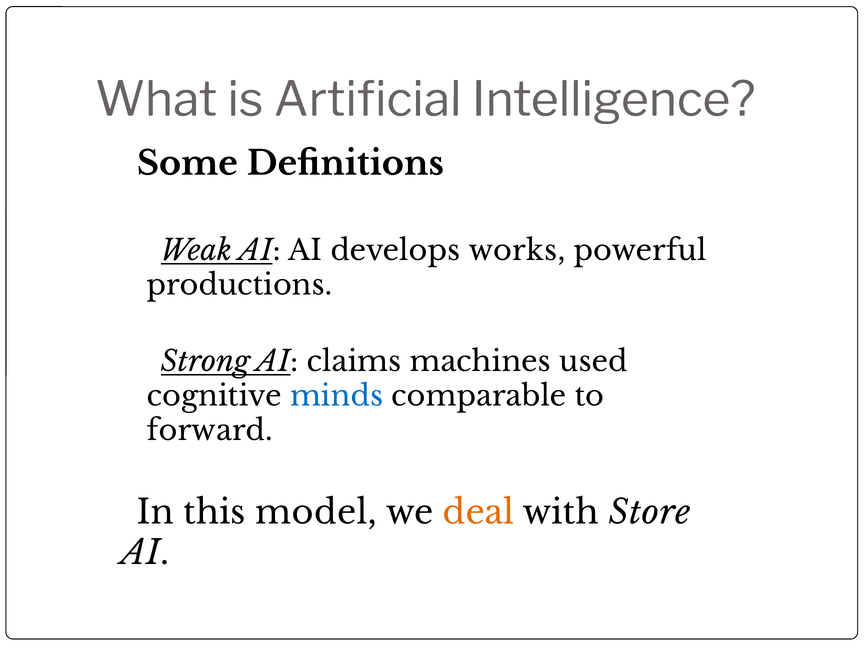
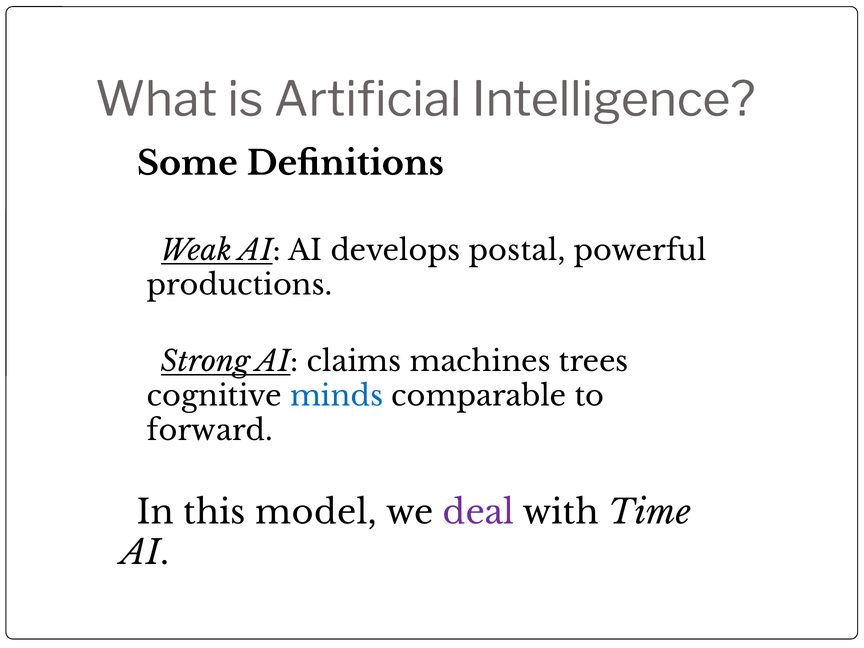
works: works -> postal (517, 251)
used: used -> trees (594, 362)
deal colour: orange -> purple (479, 513)
Store: Store -> Time (650, 513)
